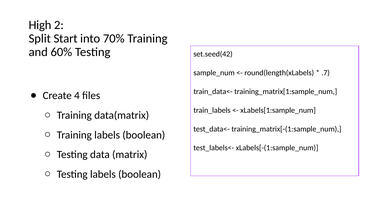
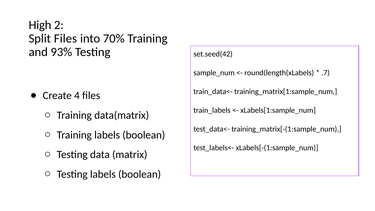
Split Start: Start -> Files (65, 39)
60%: 60% -> 93% (61, 52)
